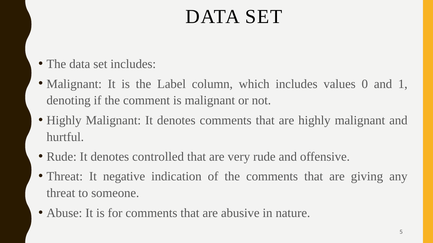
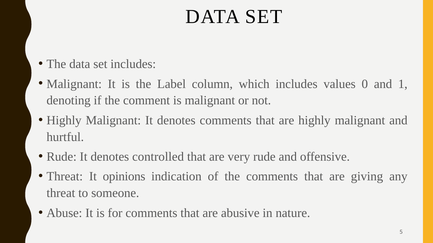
negative: negative -> opinions (124, 177)
